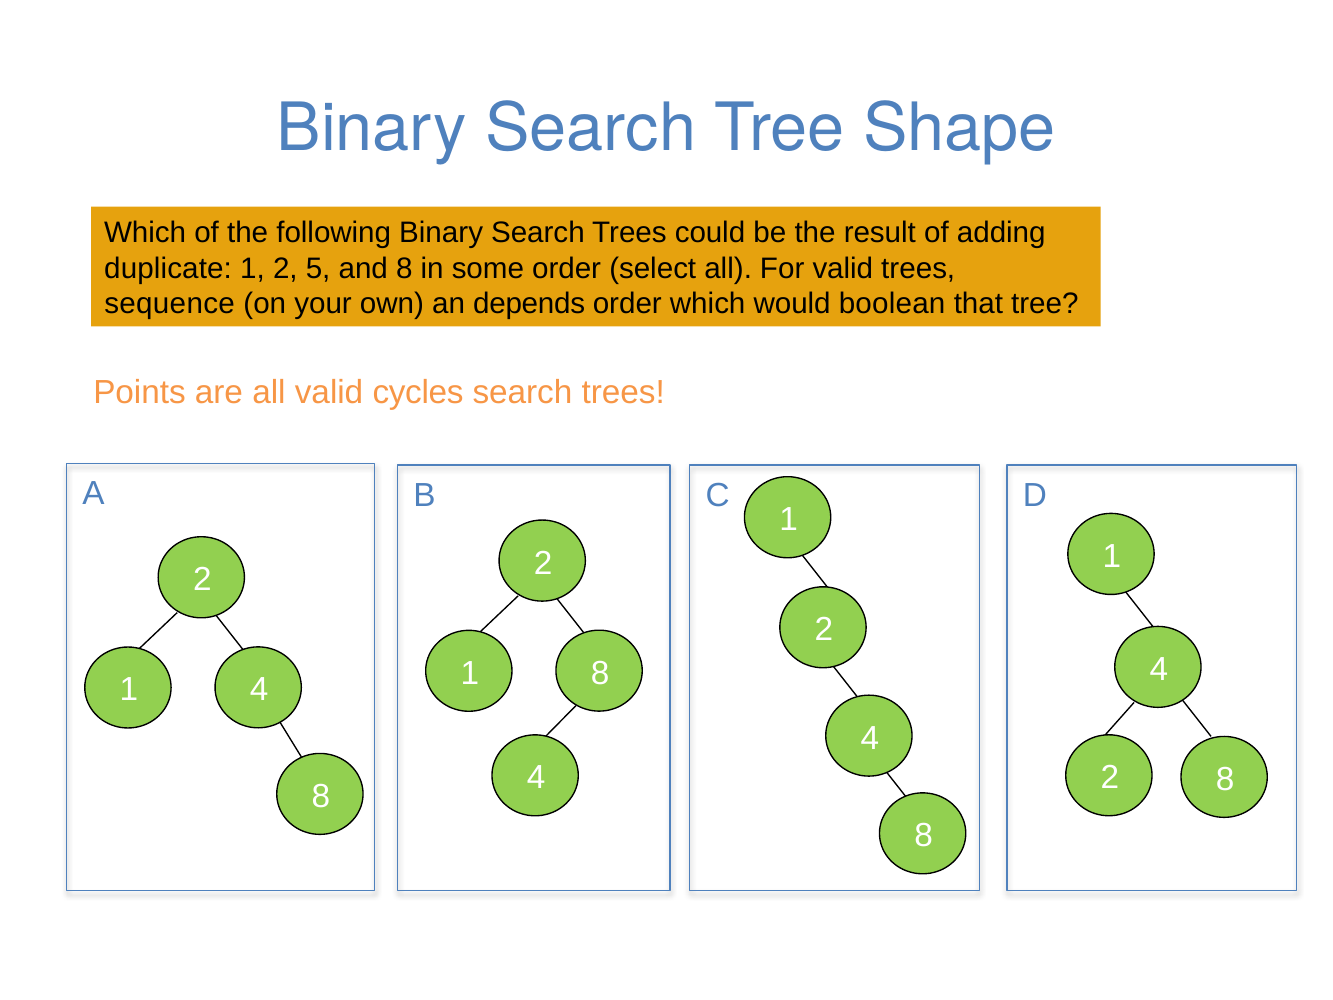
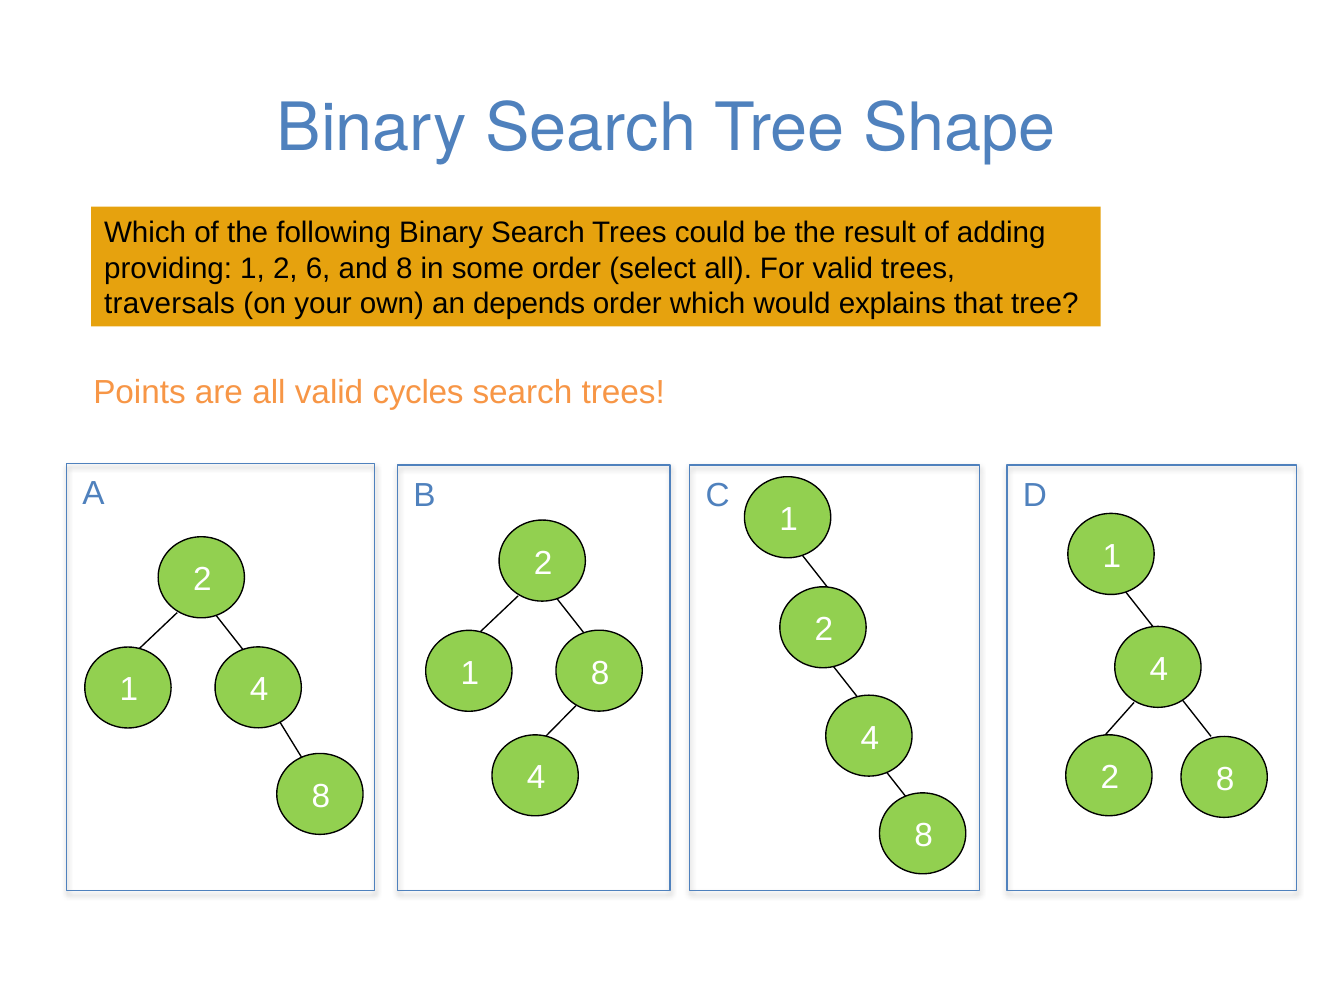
duplicate: duplicate -> providing (168, 269)
5: 5 -> 6 (318, 269)
sequence: sequence -> traversals (170, 304)
boolean: boolean -> explains (892, 304)
